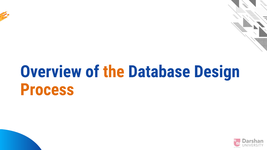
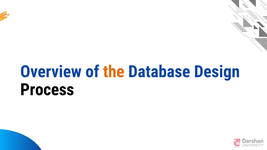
Process colour: orange -> black (47, 90)
